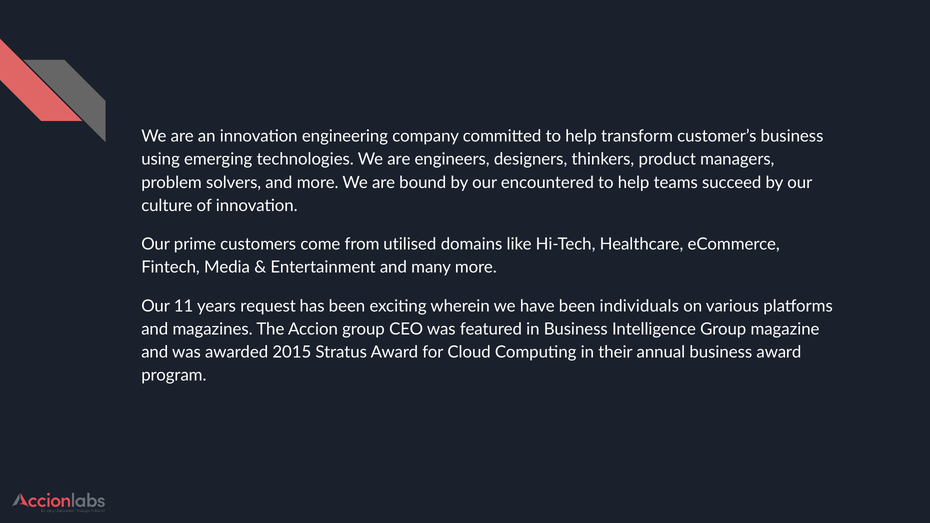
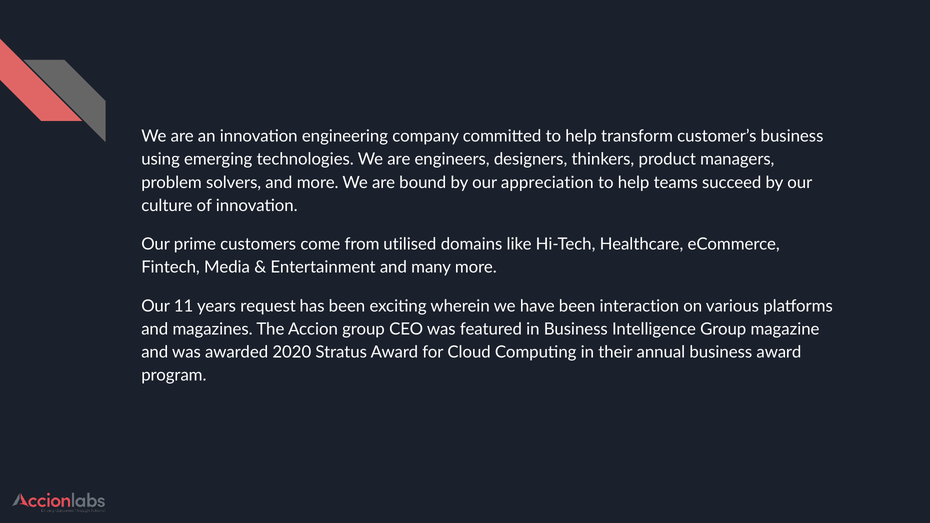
encountered: encountered -> appreciation (547, 183)
individuals: individuals -> interaction (639, 306)
2015: 2015 -> 2020 (292, 352)
